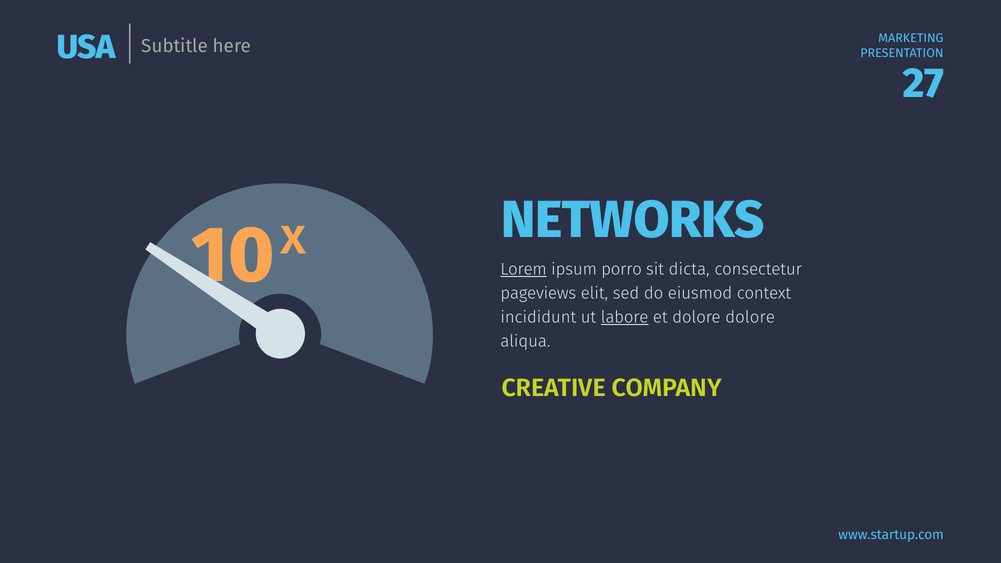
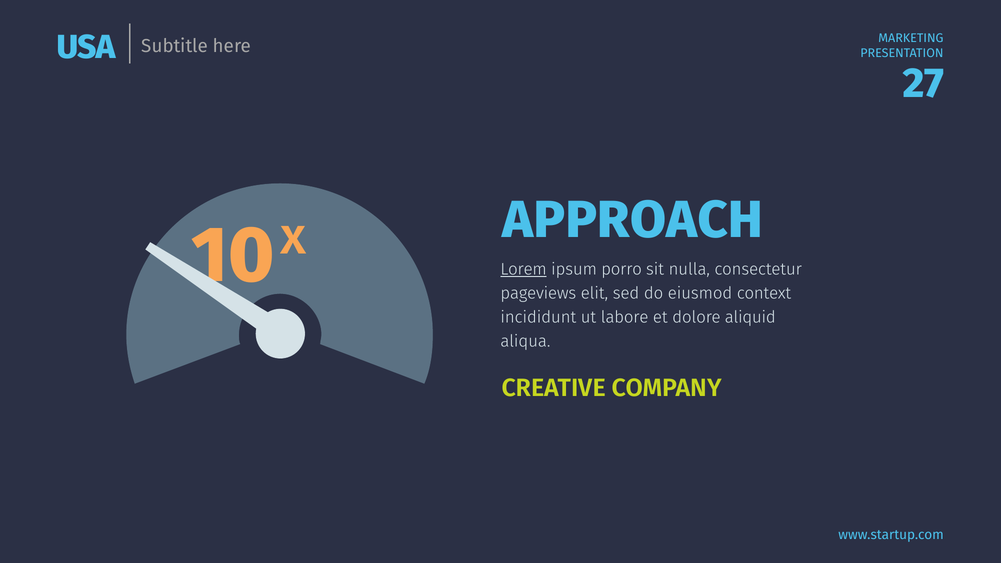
NETWORKS: NETWORKS -> APPROACH (633, 220)
dicta: dicta -> nulla (689, 269)
labore underline: present -> none (625, 317)
dolore dolore: dolore -> aliquid (750, 317)
